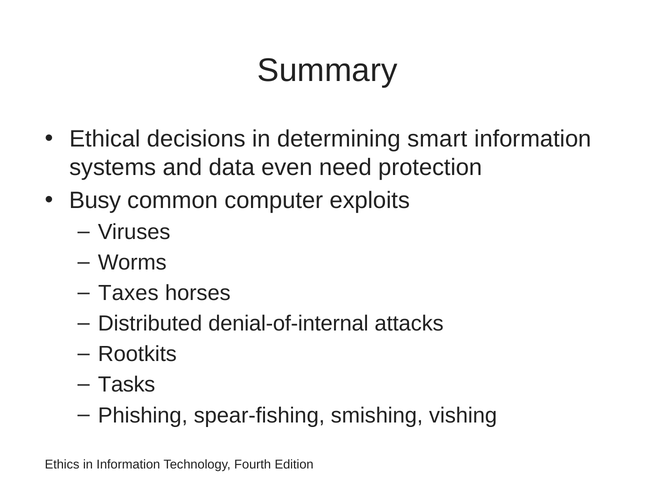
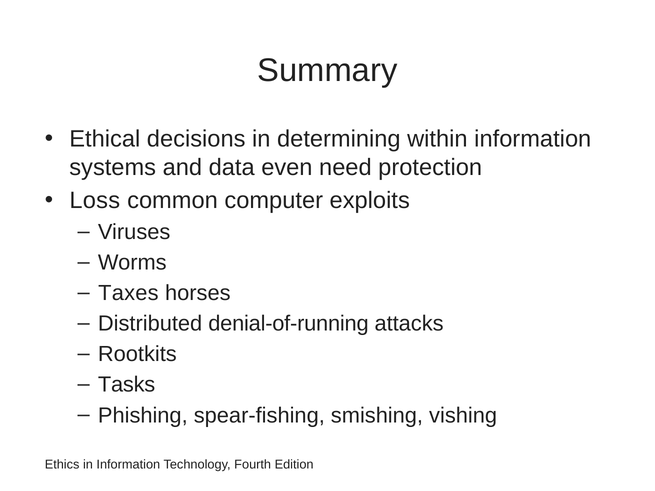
smart: smart -> within (437, 139)
Busy: Busy -> Loss (95, 201)
denial-of-internal: denial-of-internal -> denial-of-running (288, 324)
